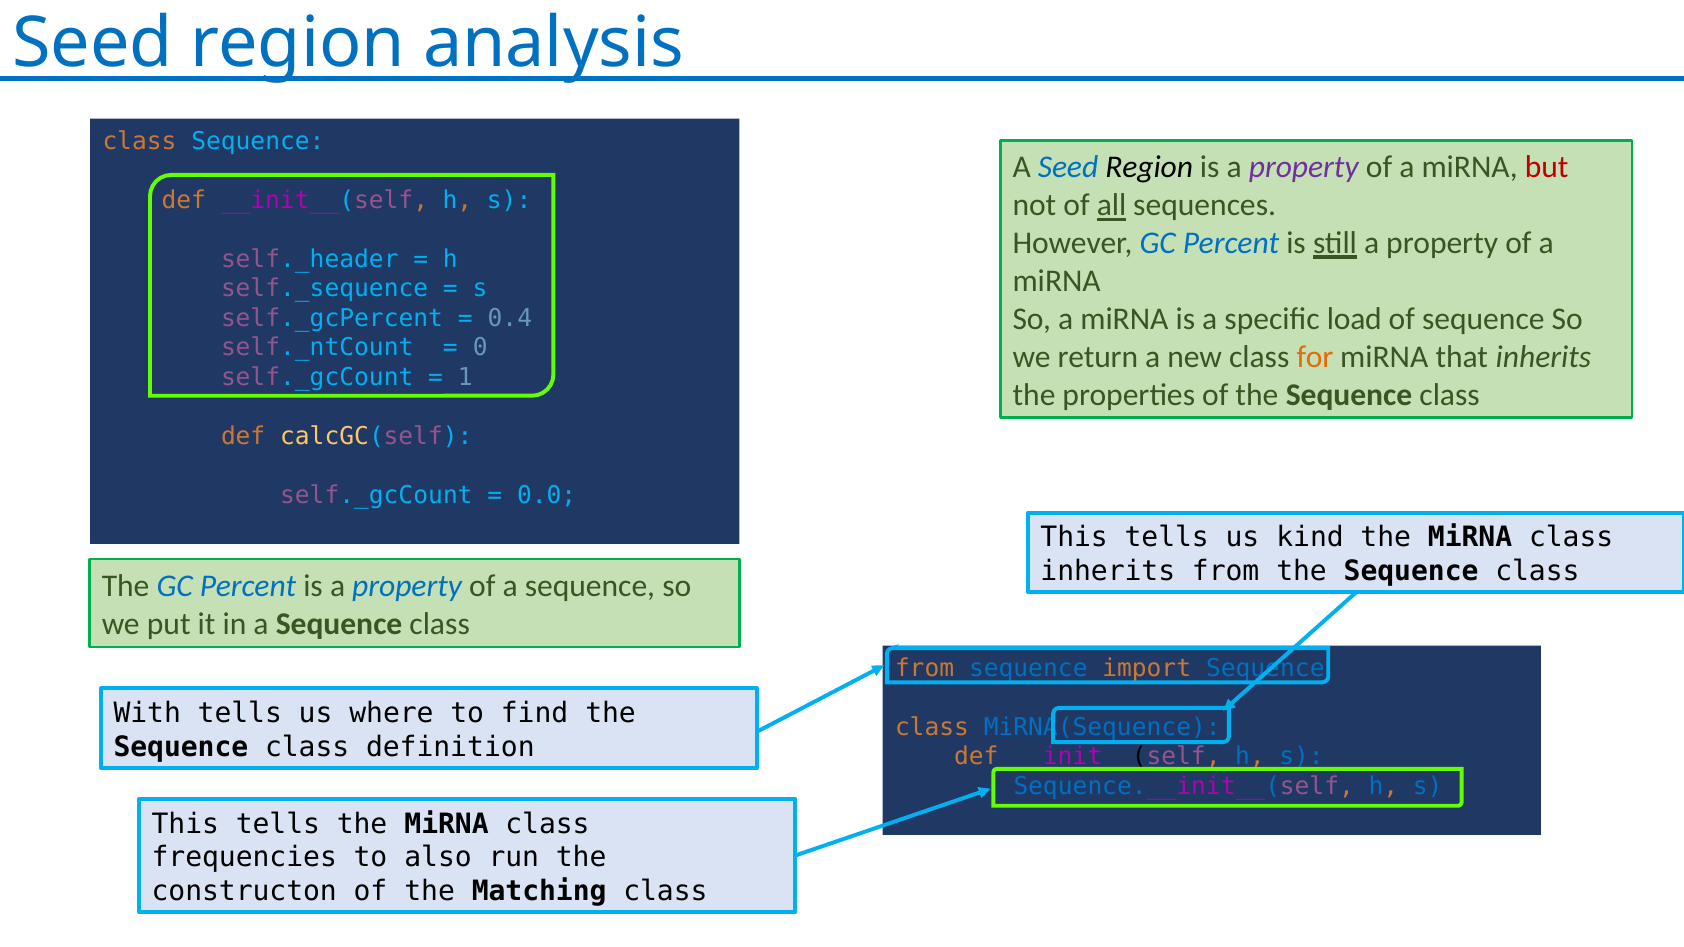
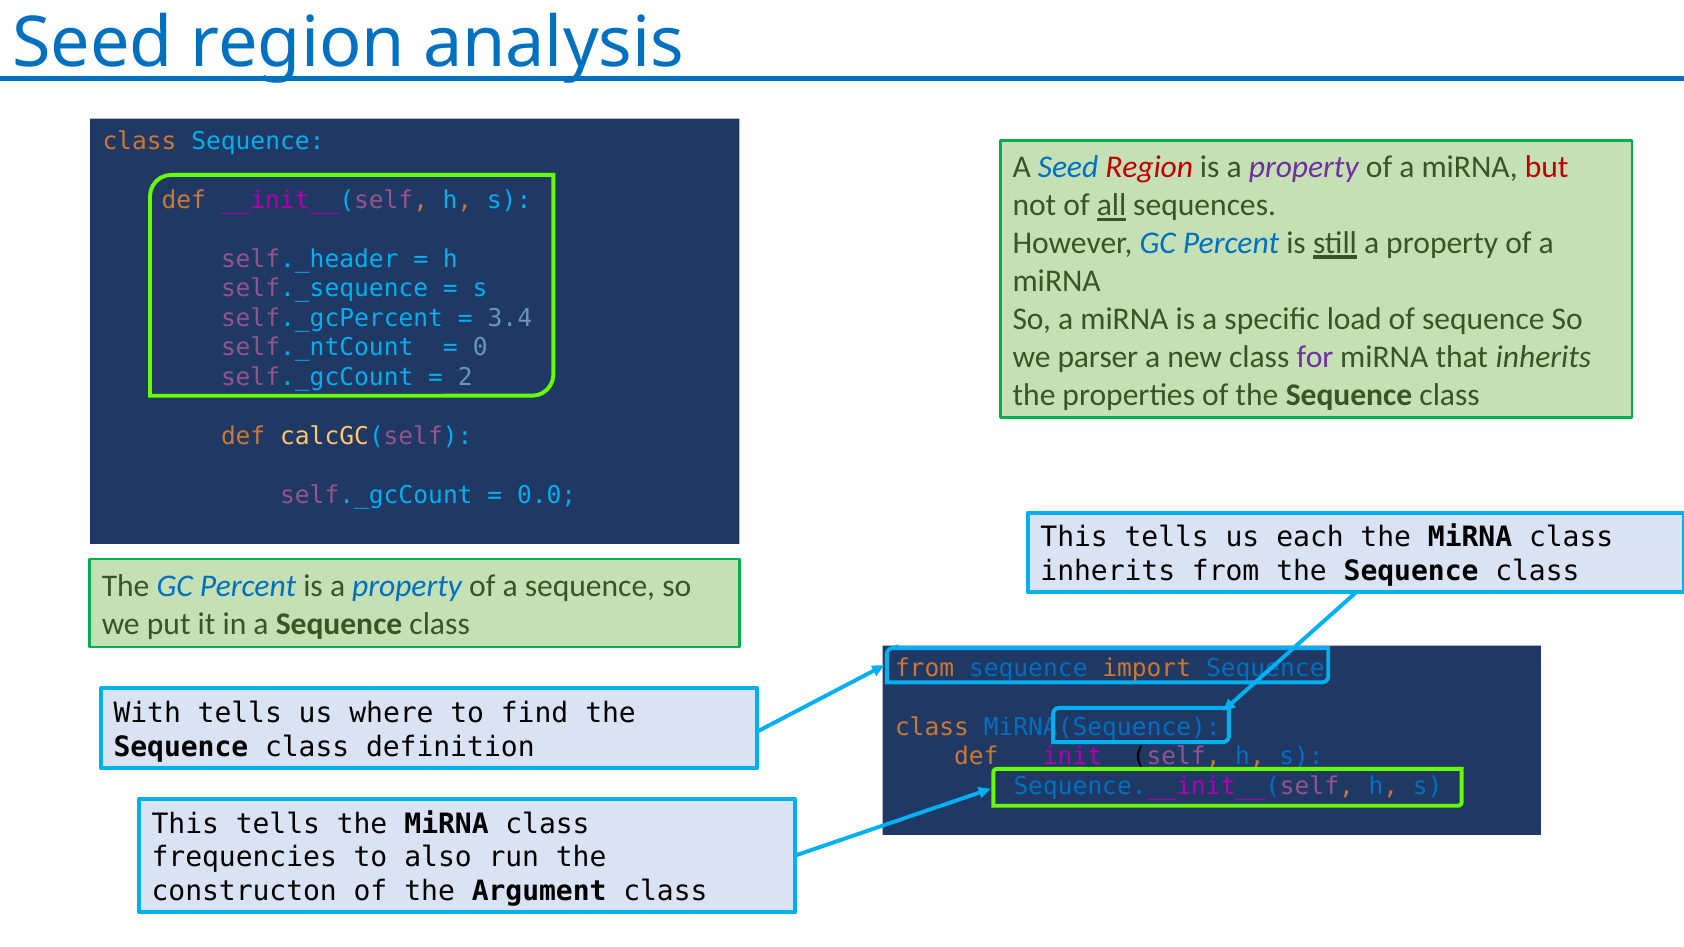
Region colour: black -> red (1149, 168)
0.4: 0.4 -> 3.4 (510, 318)
return: return -> parser (1098, 357)
for colour: orange -> purple (1315, 357)
1: 1 -> 2 (465, 377)
kind: kind -> each (1310, 538)
Matching: Matching -> Argument (539, 891)
